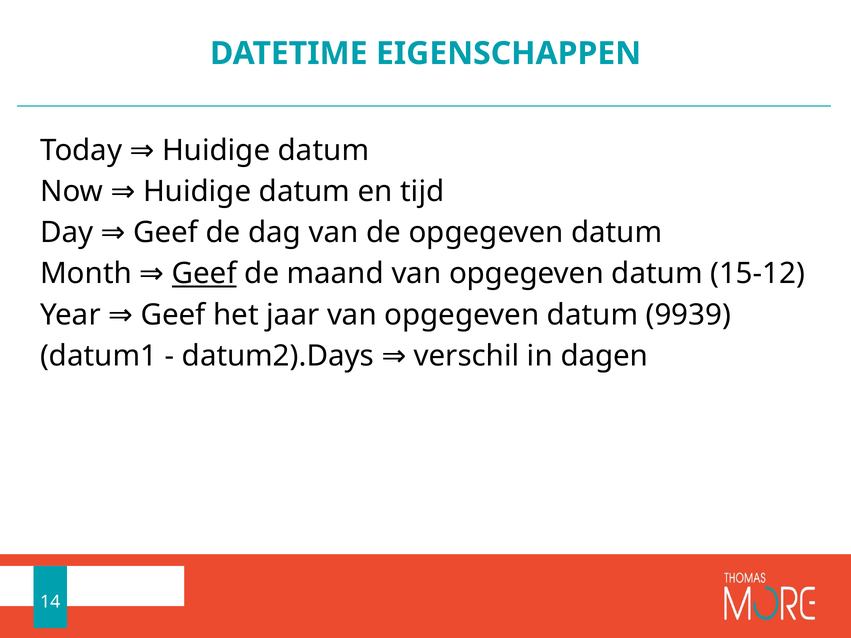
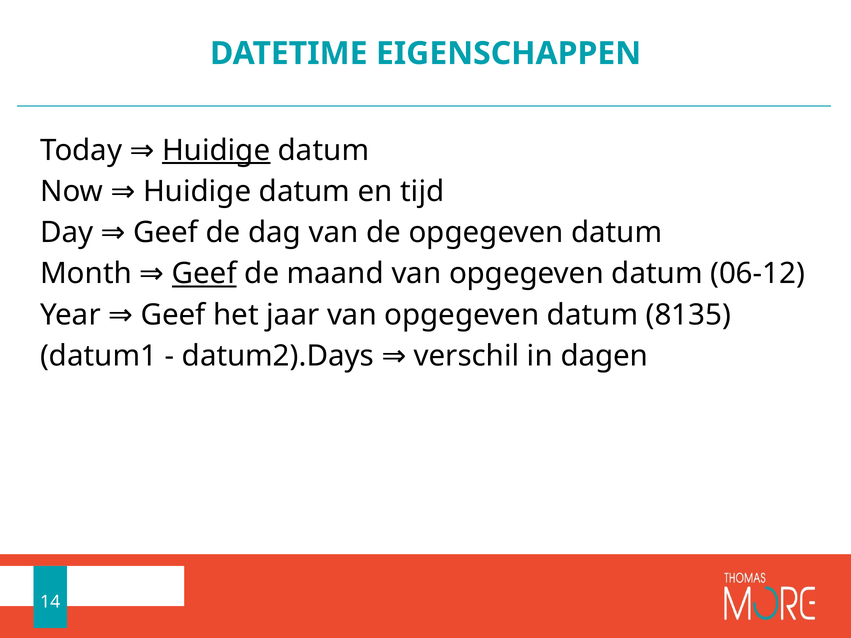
Huidige underline: none -> present (216, 150)
15-12: 15-12 -> 06-12 (758, 274)
9939: 9939 -> 8135 (688, 315)
